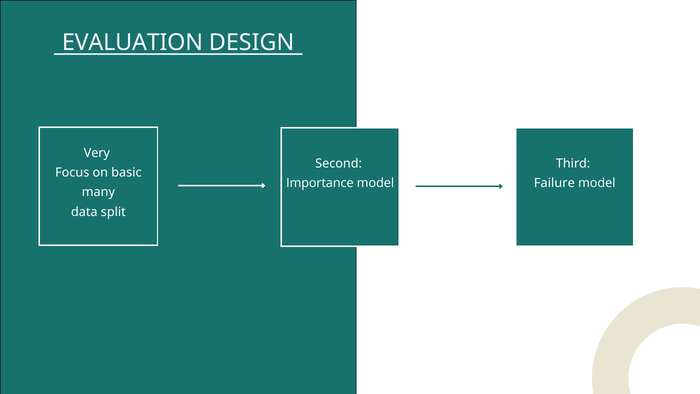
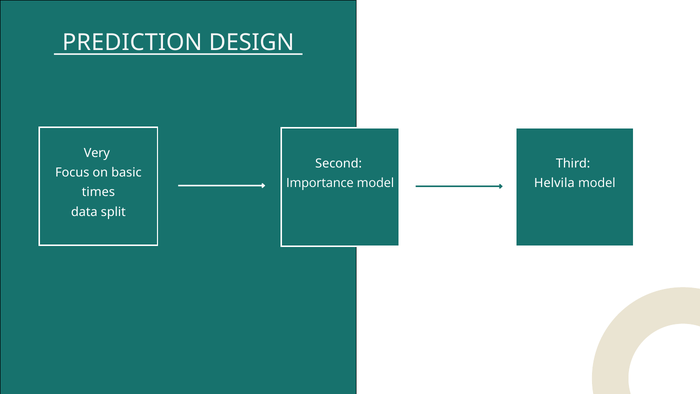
EVALUATION: EVALUATION -> PREDICTION (132, 43)
Failure: Failure -> Helvila (554, 183)
many: many -> times (98, 192)
